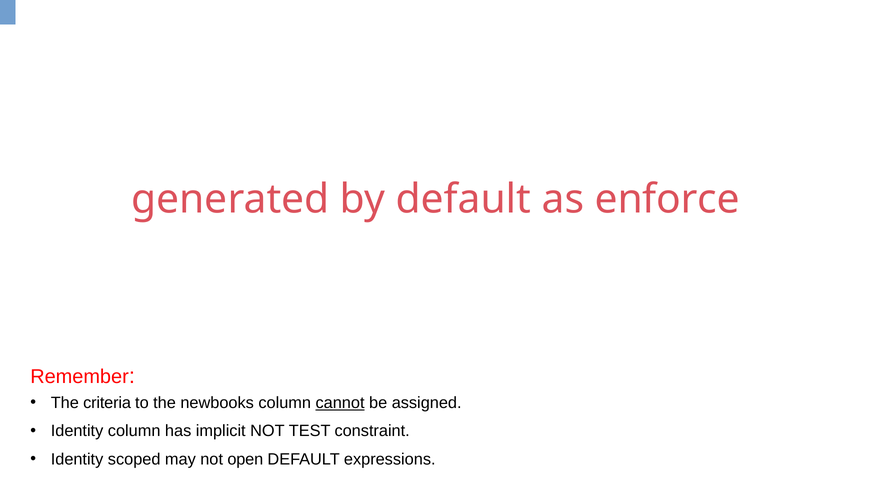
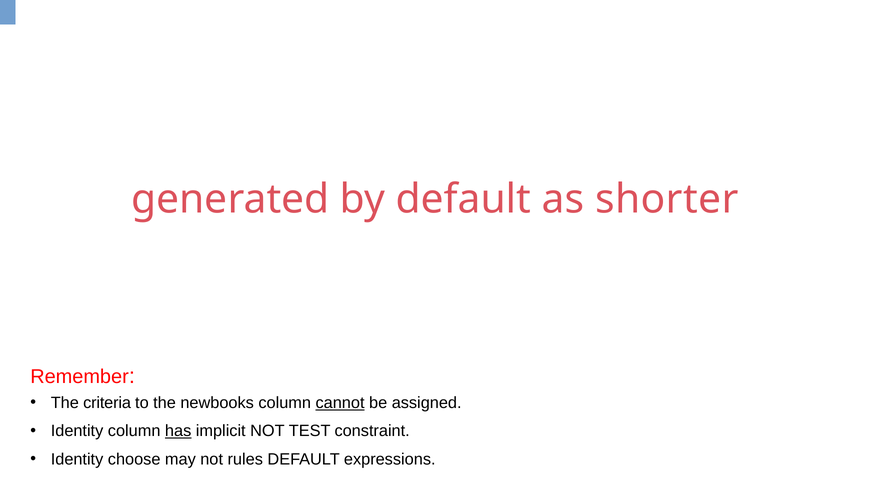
enforce: enforce -> shorter (667, 199)
has underline: none -> present (178, 431)
scoped: scoped -> choose (134, 459)
open: open -> rules (245, 459)
